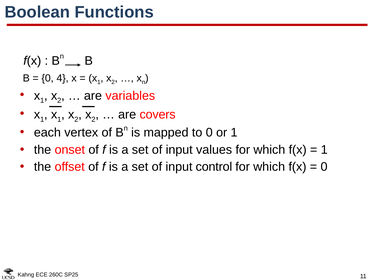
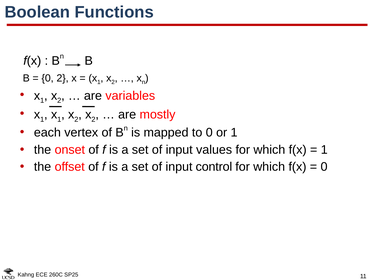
0 4: 4 -> 2 (63, 78)
covers: covers -> mostly (158, 114)
